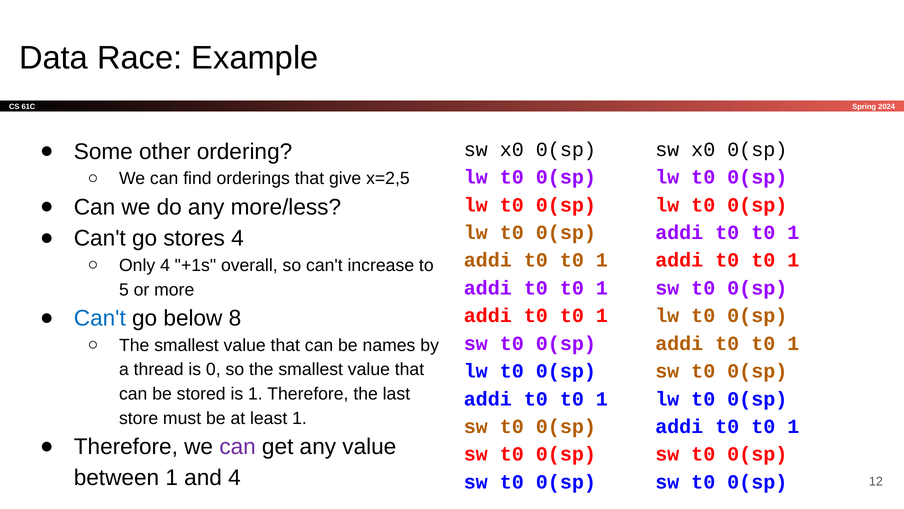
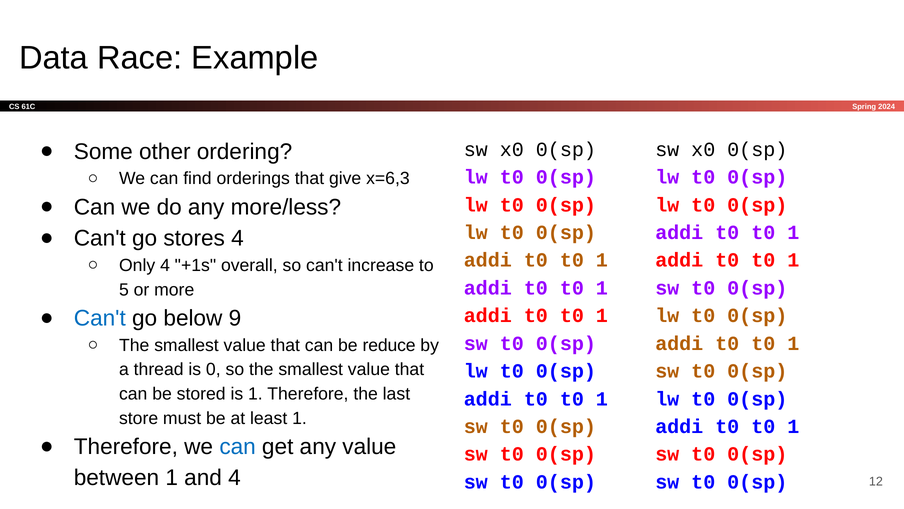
x=2,5: x=2,5 -> x=6,3 (388, 178)
8: 8 -> 9 (235, 318)
names: names -> reduce (389, 345)
can colour: purple -> blue (238, 446)
